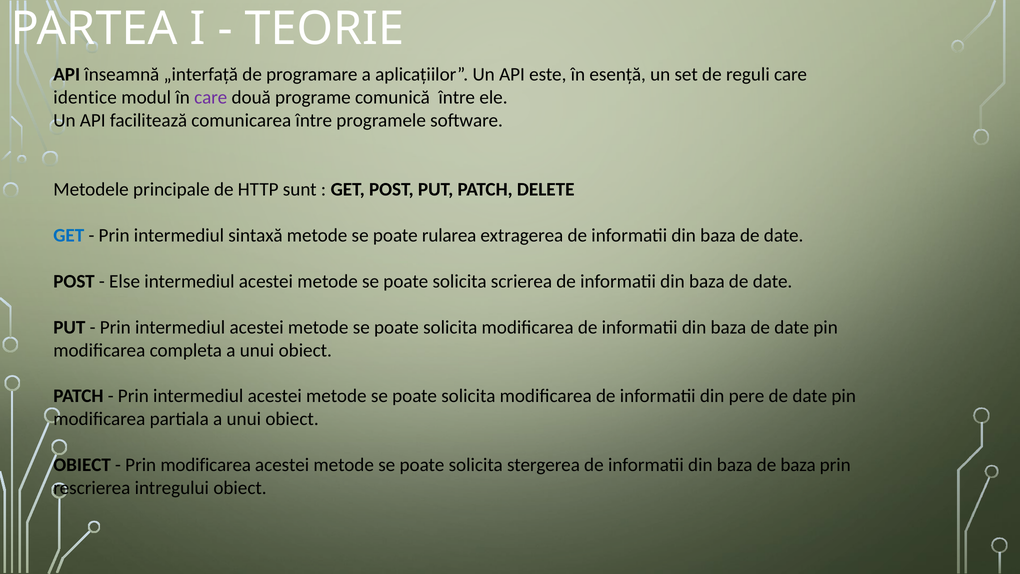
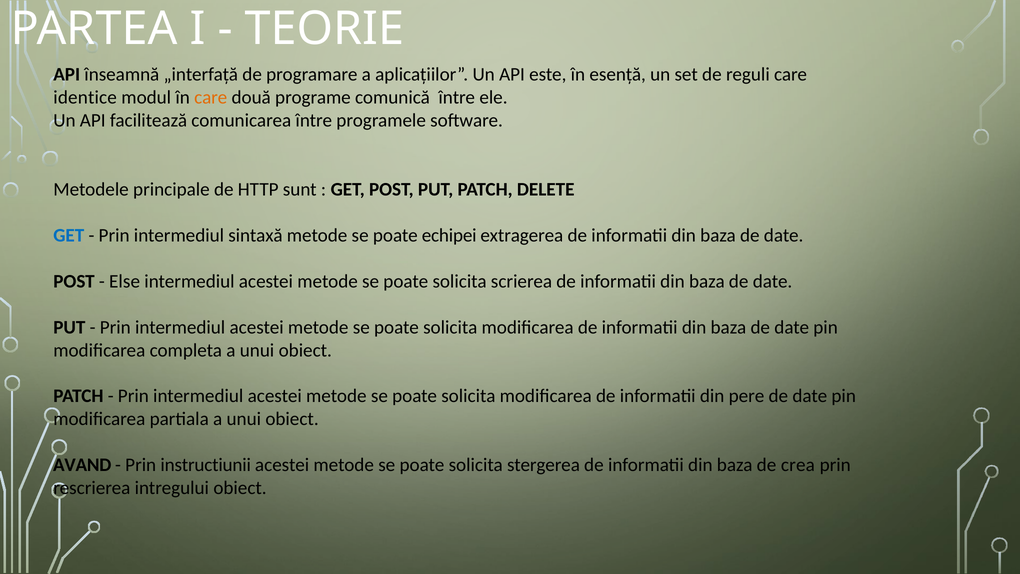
care colour: purple -> orange (211, 98)
rularea: rularea -> echipei (449, 235)
OBIECT: OBIECT -> AVAND (82, 465)
Prin modificarea: modificarea -> instructiunii (206, 465)
de baza: baza -> crea (798, 465)
